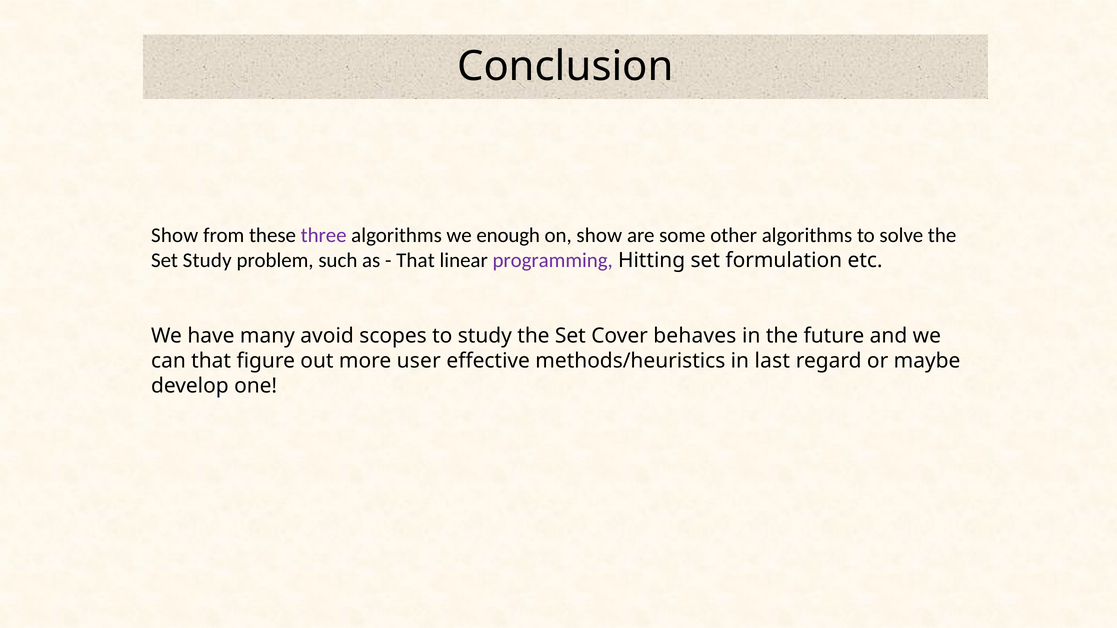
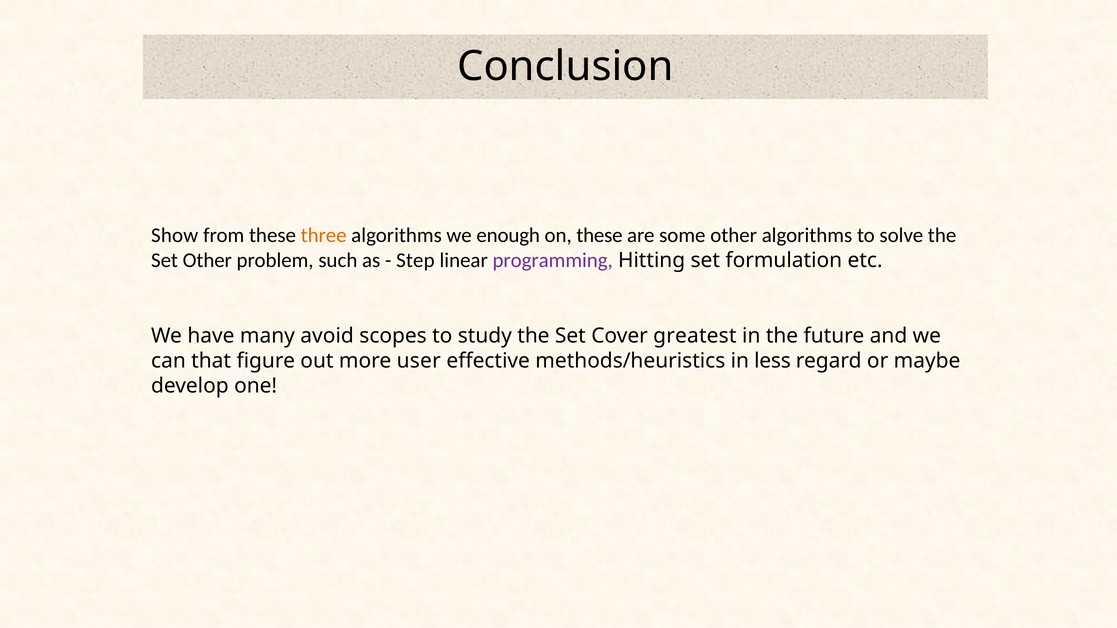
three colour: purple -> orange (324, 235)
on show: show -> these (599, 235)
Set Study: Study -> Other (207, 260)
That: That -> Step (415, 260)
behaves: behaves -> greatest (695, 336)
last: last -> less (772, 361)
